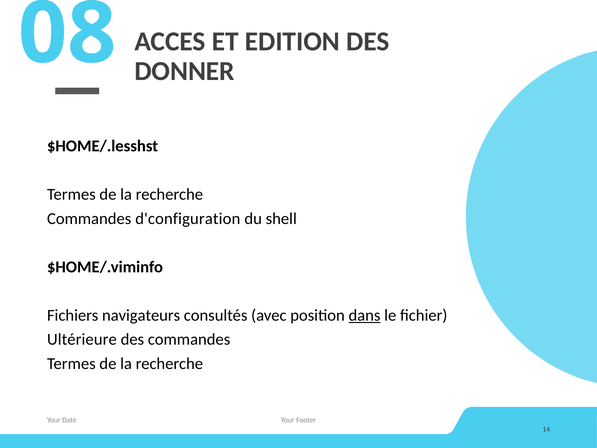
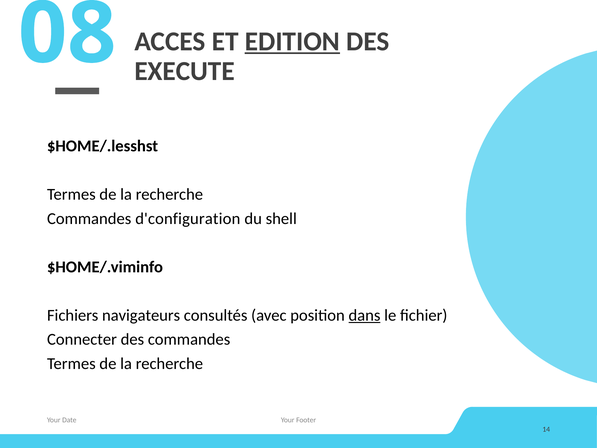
EDITION underline: none -> present (292, 41)
DONNER: DONNER -> EXECUTE (185, 71)
Ultérieure: Ultérieure -> Connecter (82, 339)
